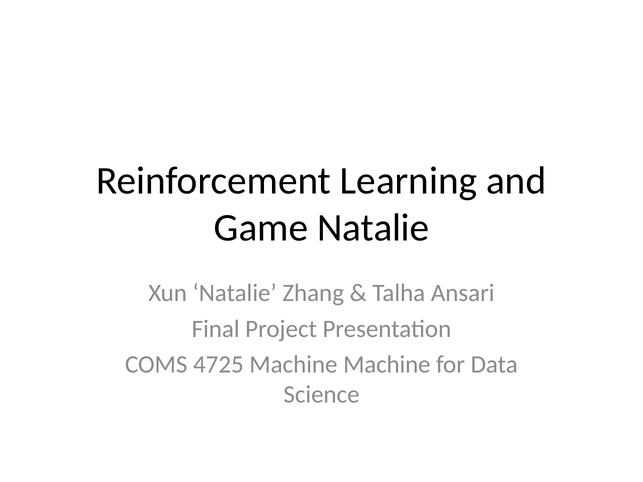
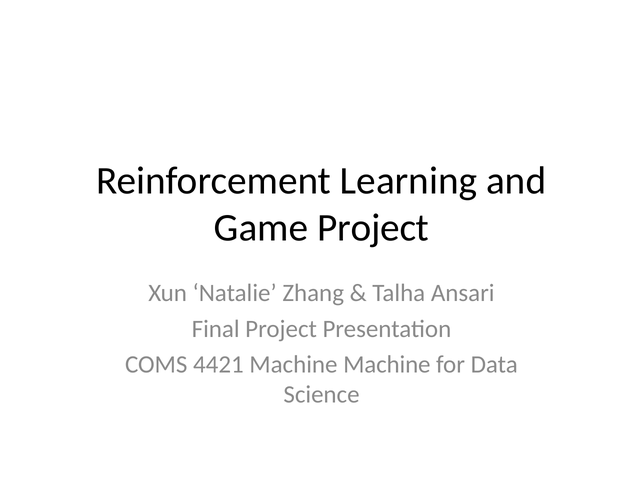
Game Natalie: Natalie -> Project (373, 228)
4725: 4725 -> 4421 (218, 365)
